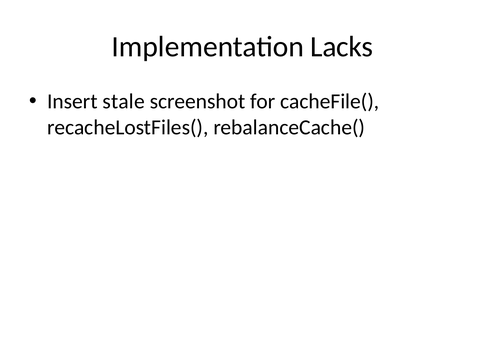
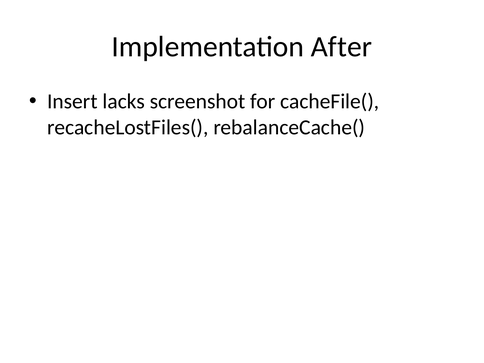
Lacks: Lacks -> After (341, 47)
stale: stale -> lacks (124, 102)
